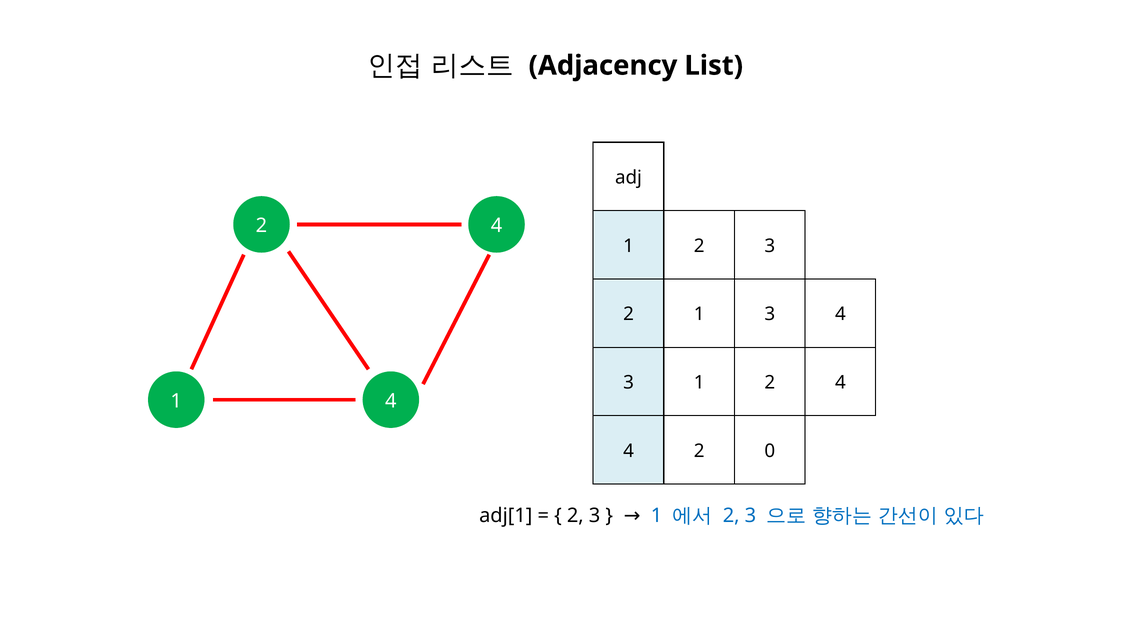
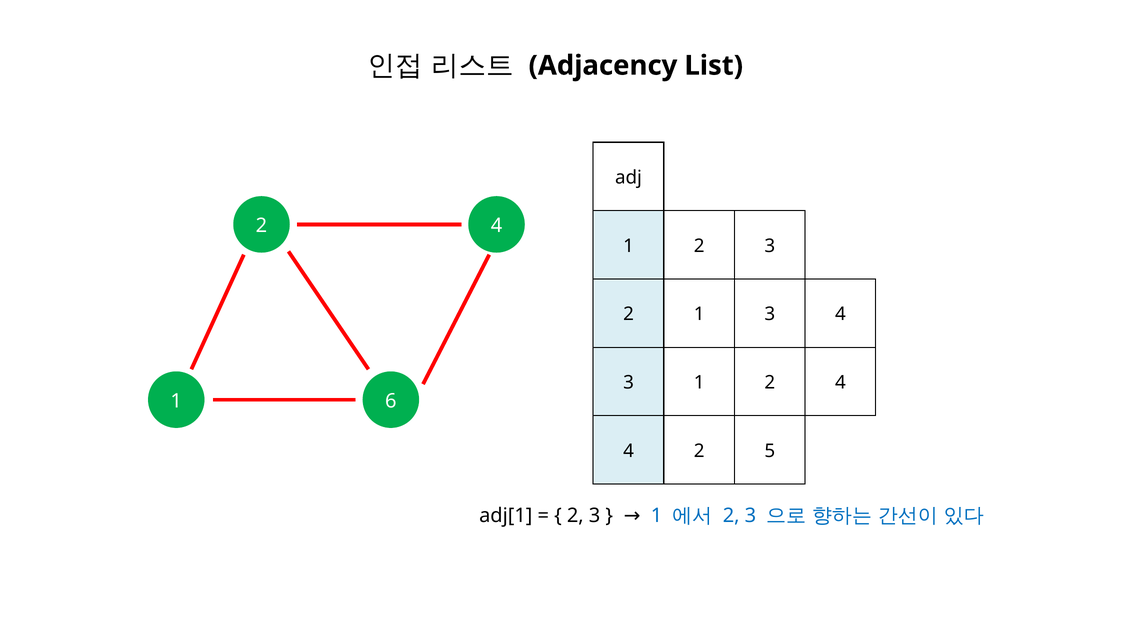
1 4: 4 -> 6 (391, 401)
0: 0 -> 5 (770, 451)
